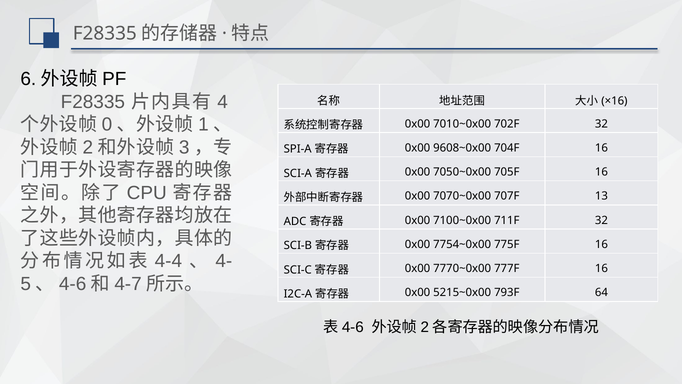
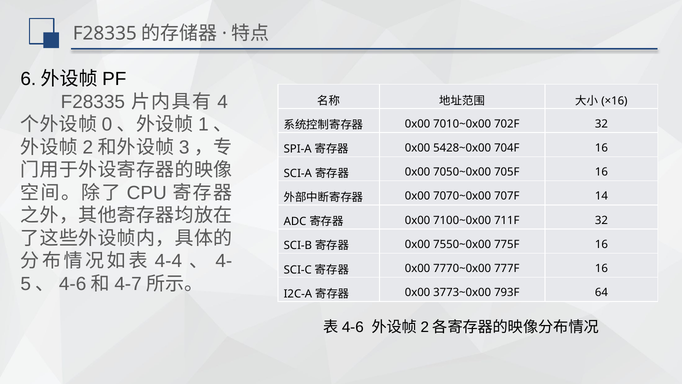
9608~0x00: 9608~0x00 -> 5428~0x00 (462, 148)
13: 13 -> 14 (601, 196)
7754~0x00: 7754~0x00 -> 7550~0x00 (462, 244)
5215~0x00: 5215~0x00 -> 3773~0x00 (462, 292)
